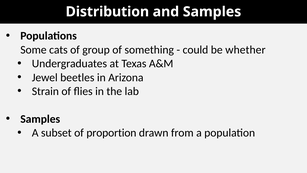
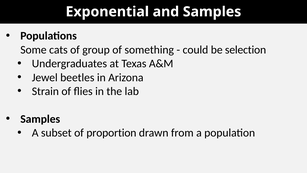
Distribution: Distribution -> Exponential (107, 12)
whether: whether -> selection (246, 50)
